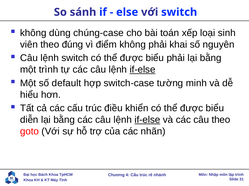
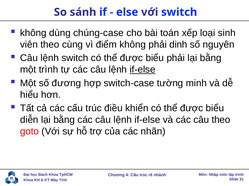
đúng: đúng -> cùng (72, 45)
khai: khai -> dinh (178, 45)
default: default -> đương (66, 83)
if-else underline: present -> none (147, 120)
